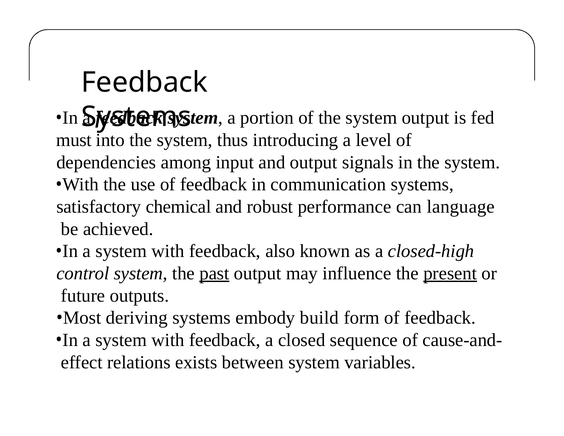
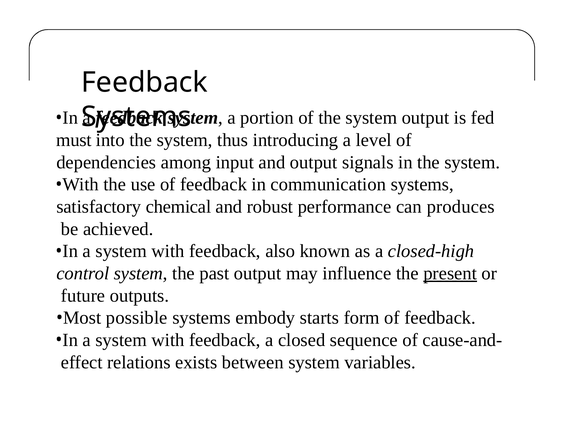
language: language -> produces (461, 207)
past underline: present -> none (214, 273)
deriving: deriving -> possible (137, 318)
build: build -> starts (319, 318)
